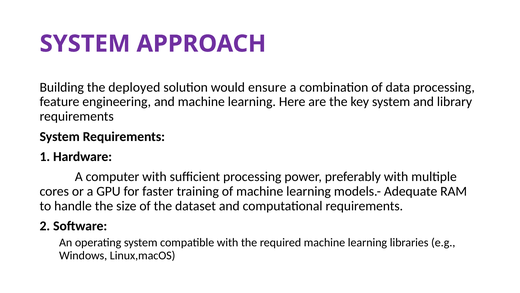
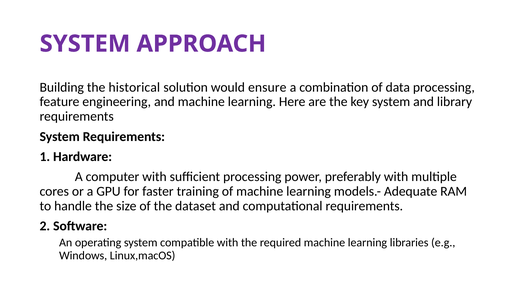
deployed: deployed -> historical (134, 87)
